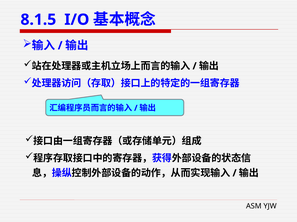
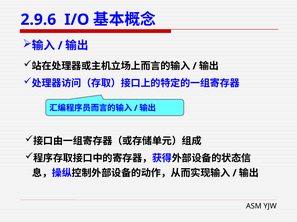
8.1.5: 8.1.5 -> 2.9.6 (38, 20)
